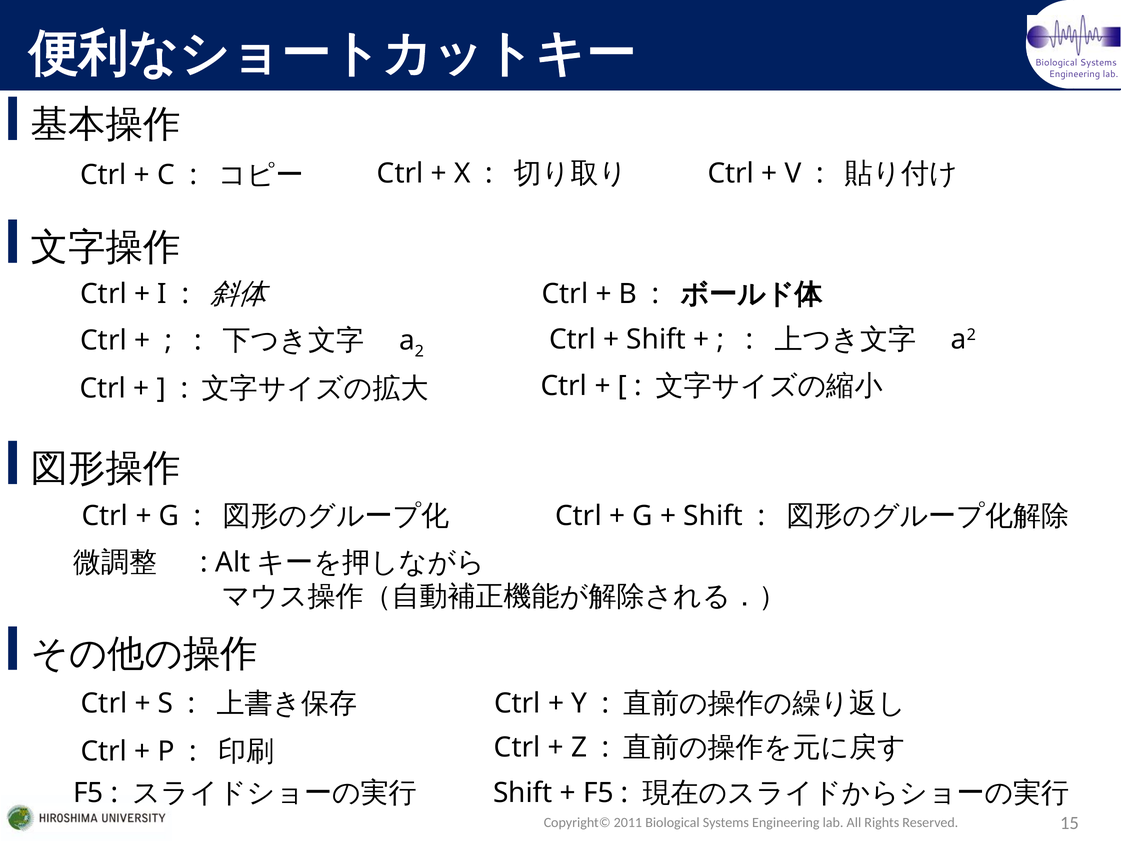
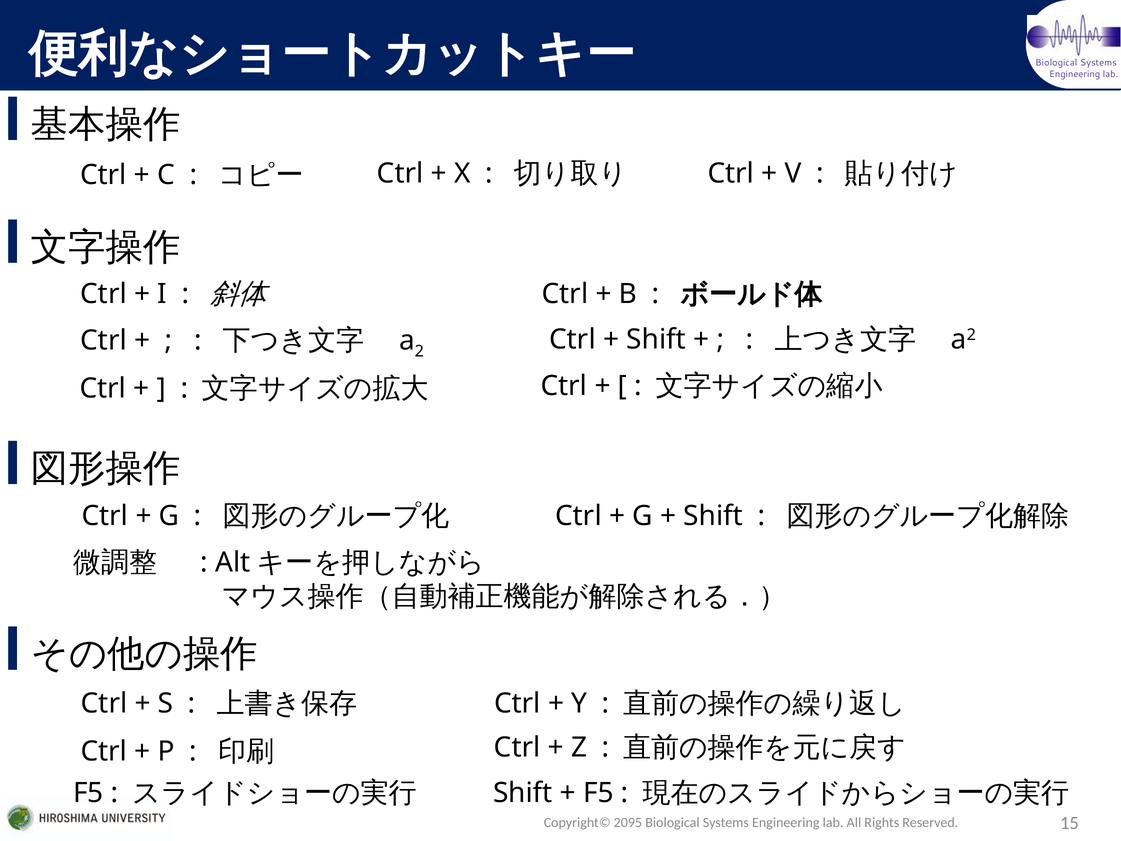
2011: 2011 -> 2095 (628, 823)
